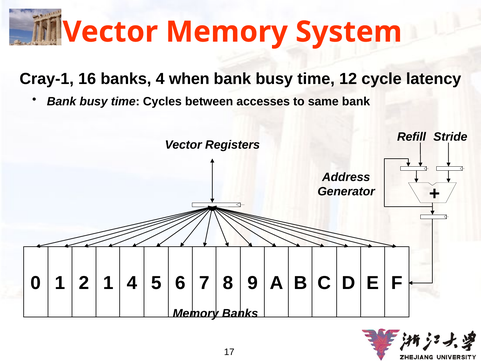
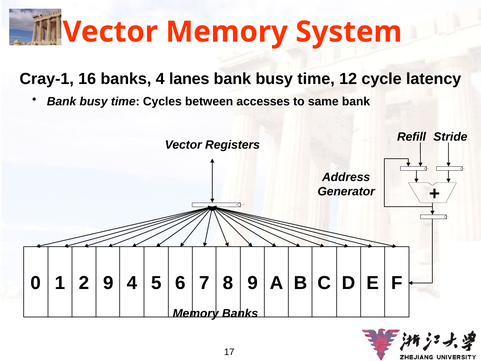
when: when -> lanes (189, 79)
2 1: 1 -> 9 (108, 283)
